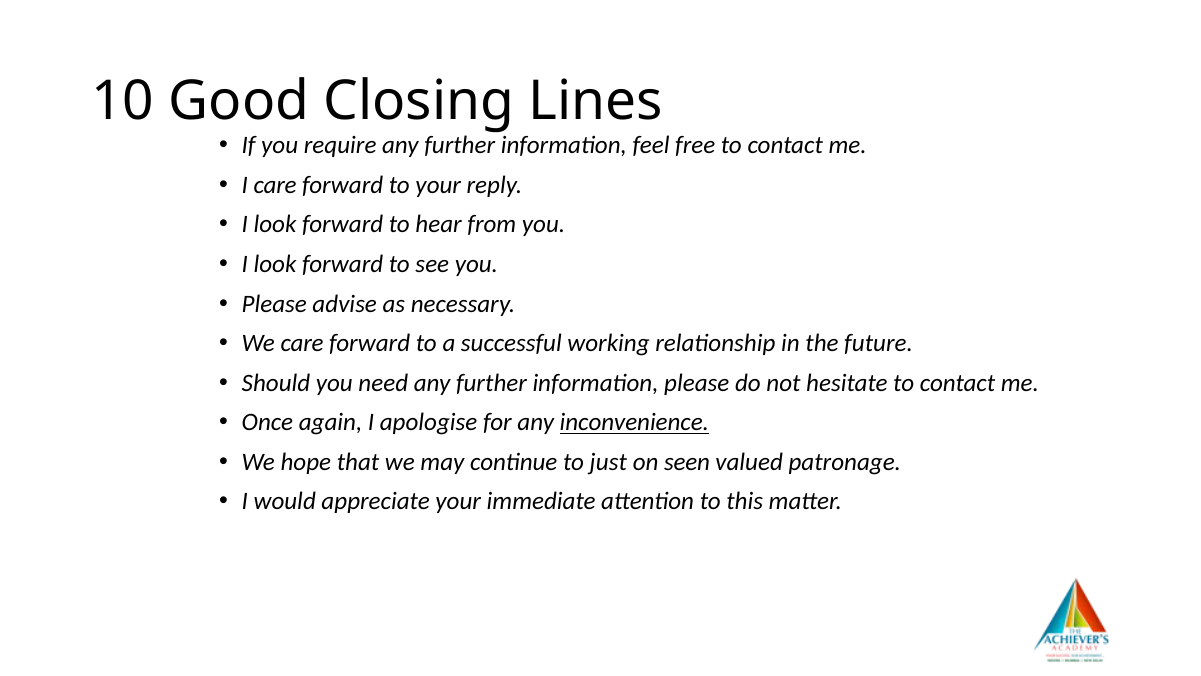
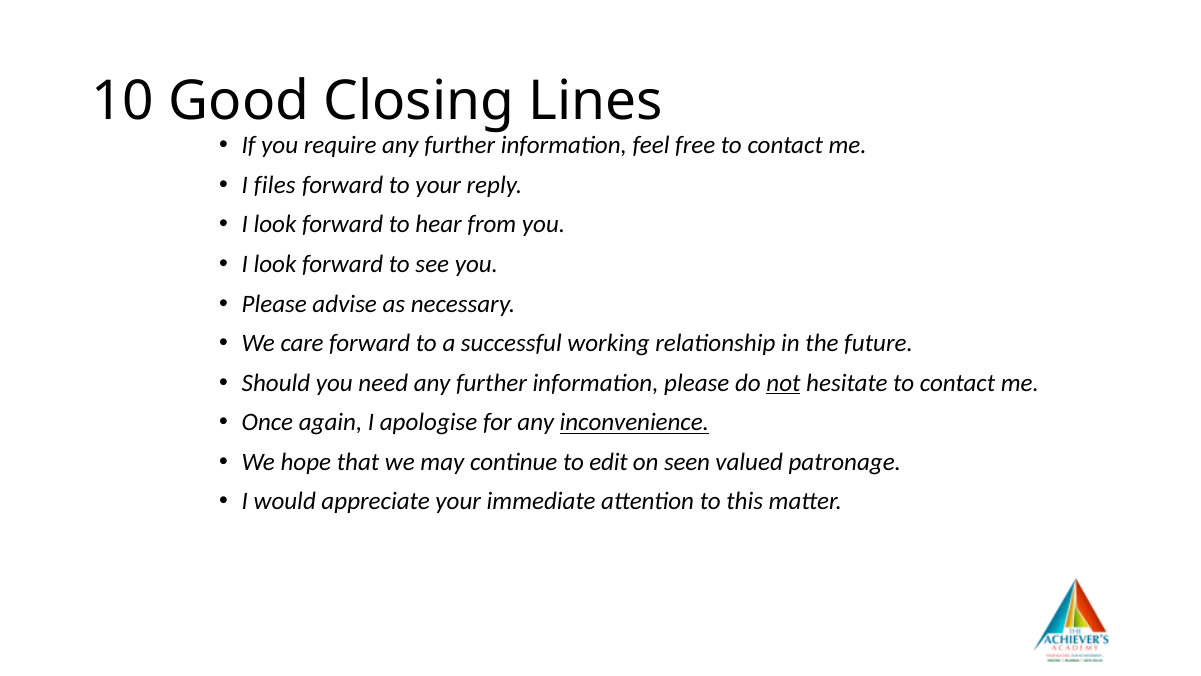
I care: care -> files (275, 185)
not underline: none -> present (783, 383)
just: just -> edit (609, 462)
